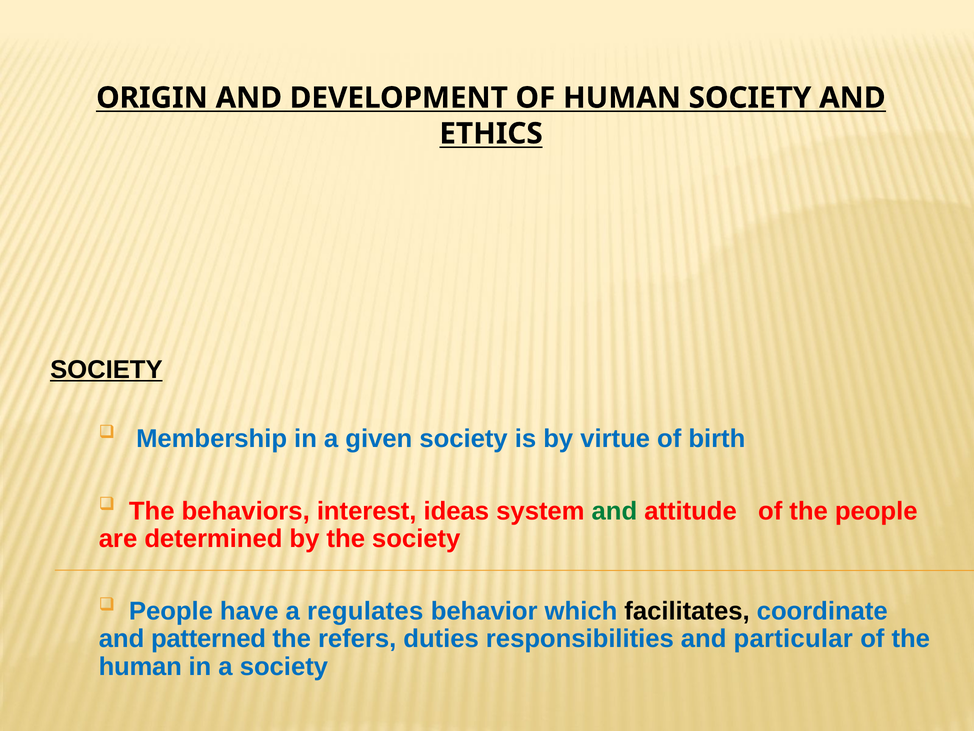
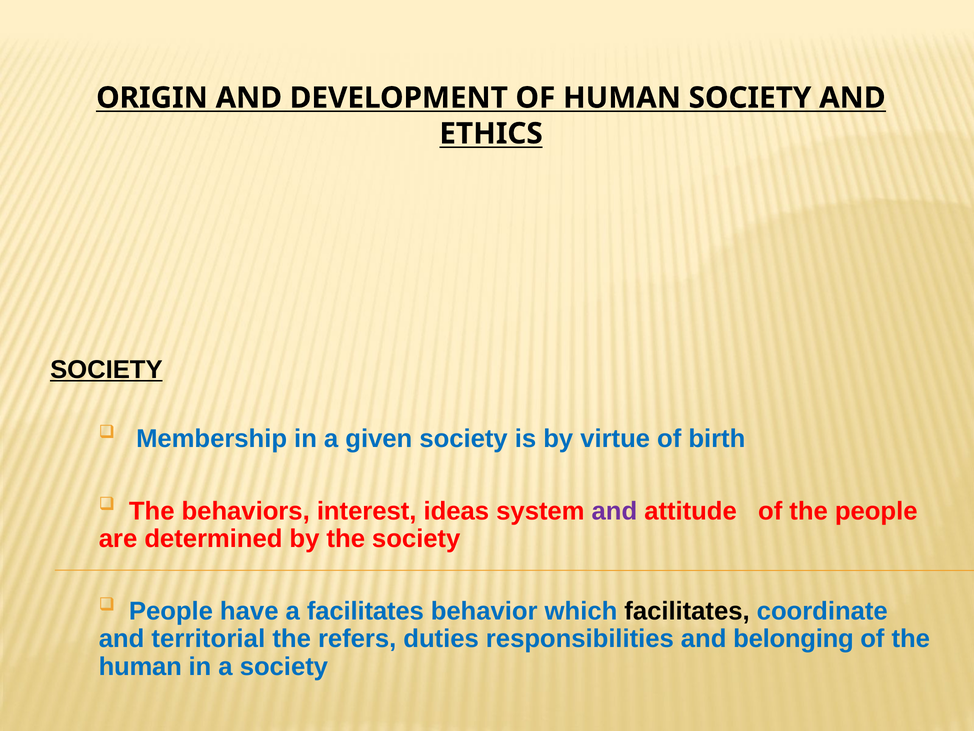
and colour: green -> purple (614, 511)
a regulates: regulates -> facilitates (365, 611)
patterned: patterned -> territorial (208, 638)
particular: particular -> belonging (793, 638)
